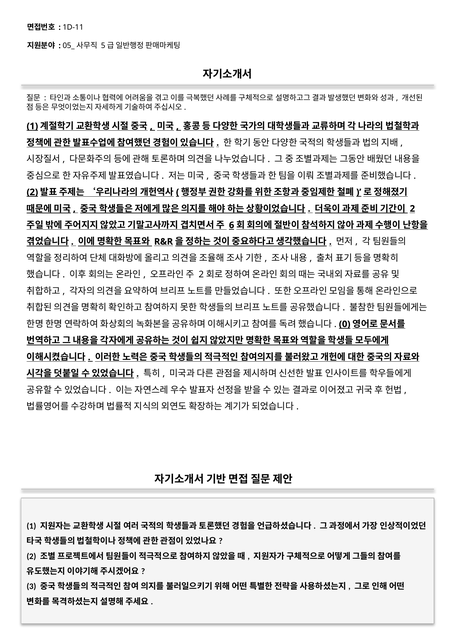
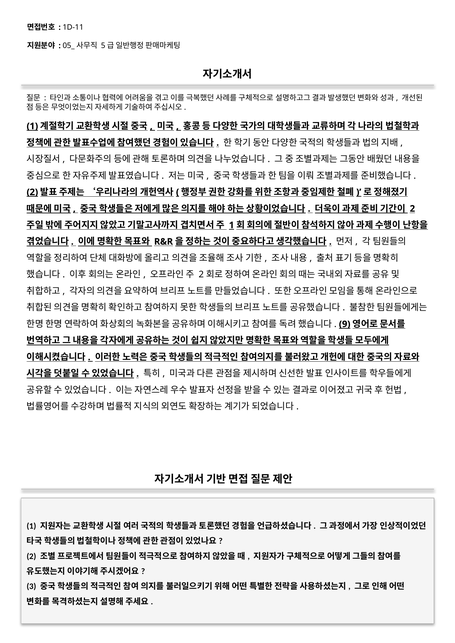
6: 6 -> 1 (232, 225)
0: 0 -> 9 (345, 324)
